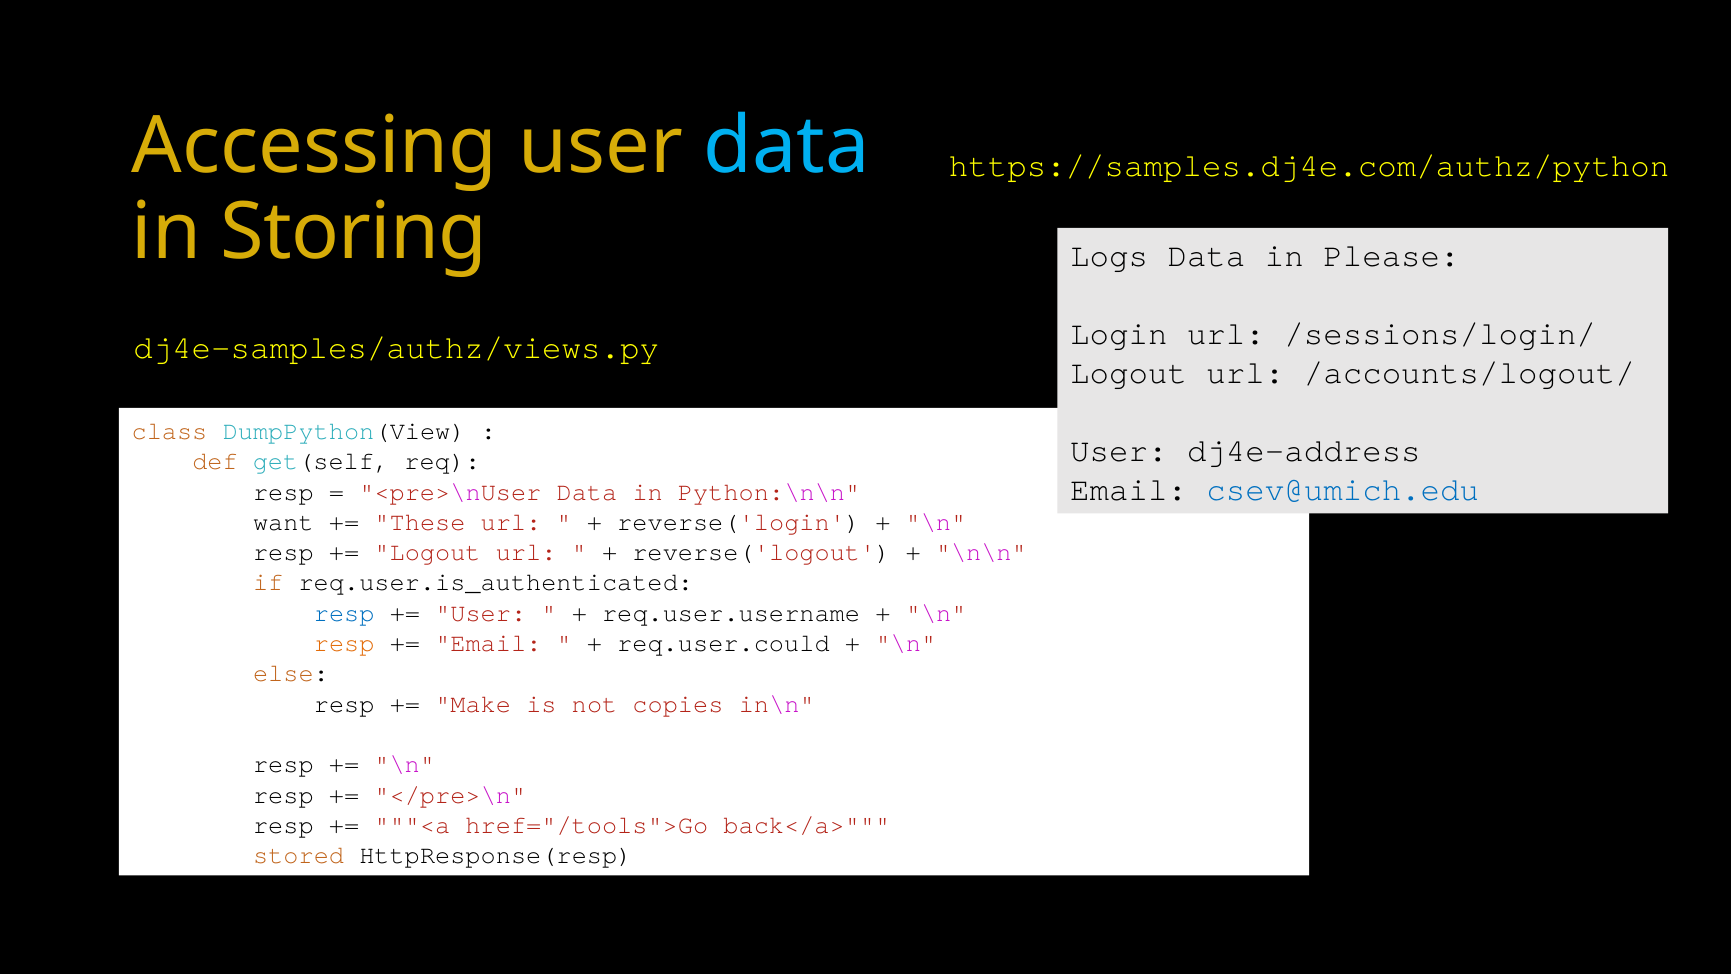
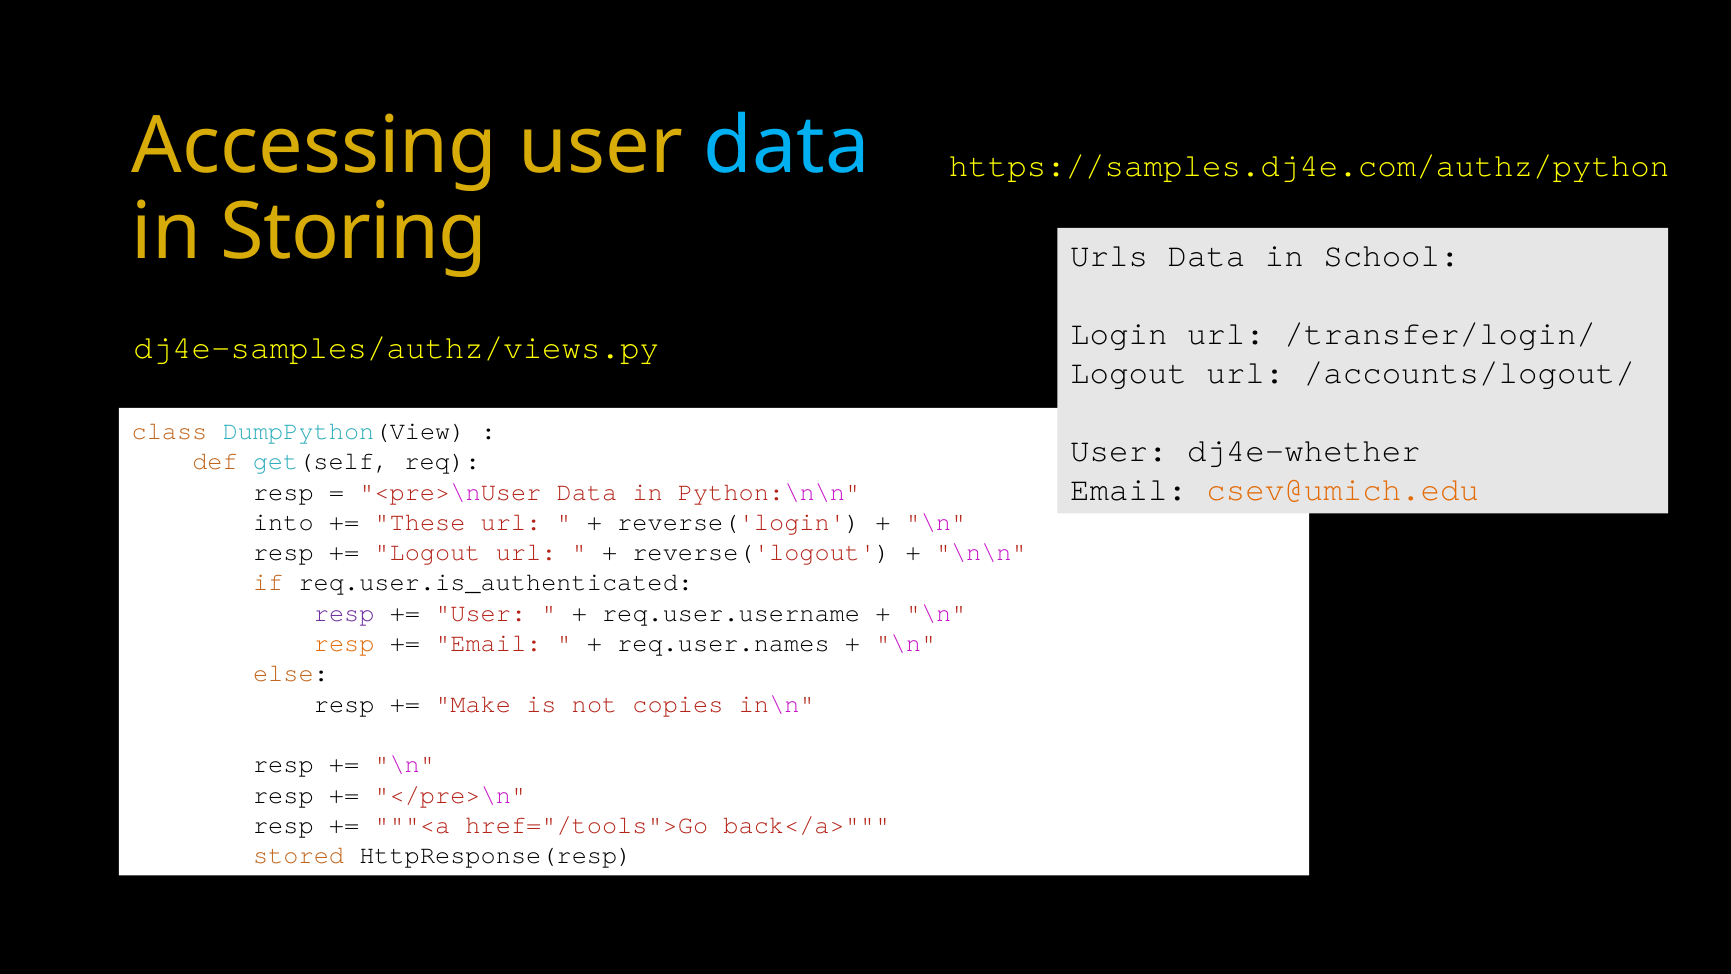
Logs: Logs -> Urls (1109, 256)
Please: Please -> School (1391, 256)
/sessions/login/: /sessions/login/ -> /transfer/login/ (1440, 334)
dj4e-address: dj4e-address -> dj4e-whether (1304, 451)
csev@umich.edu colour: blue -> orange (1343, 490)
want: want -> into (283, 522)
resp colour: blue -> purple (344, 613)
req.user.could: req.user.could -> req.user.names (723, 643)
